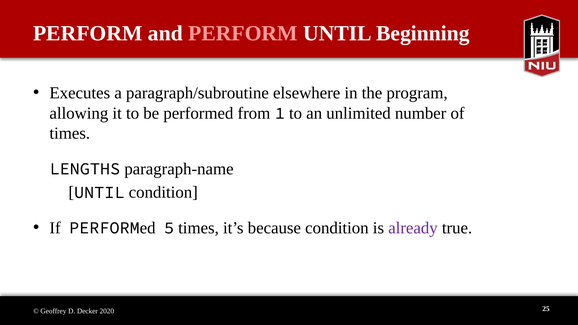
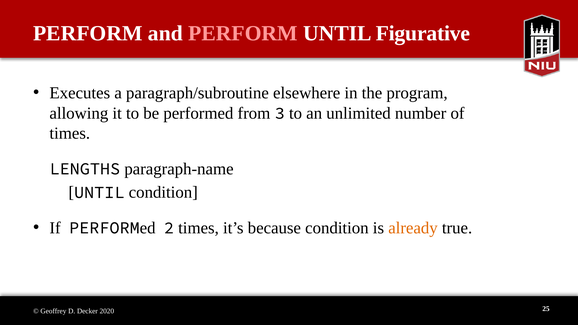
Beginning: Beginning -> Figurative (423, 33)
1: 1 -> 3 (280, 113)
5: 5 -> 2 (169, 228)
already colour: purple -> orange (413, 228)
